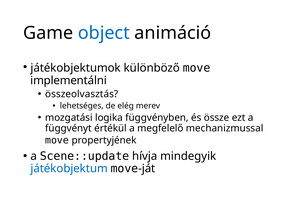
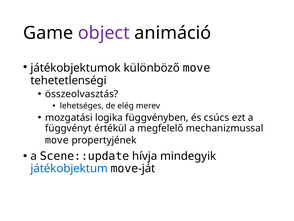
object colour: blue -> purple (104, 33)
implementálni: implementálni -> tehetetlenségi (69, 80)
össze: össze -> csúcs (217, 117)
